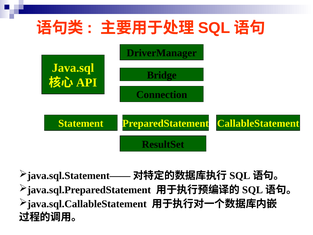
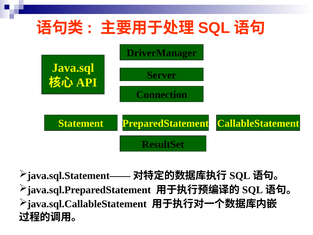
Bridge: Bridge -> Server (162, 75)
